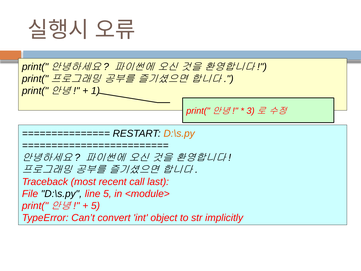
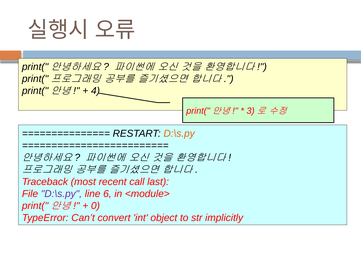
1: 1 -> 4 (96, 91)
D:\s.py colour: black -> purple (61, 194)
line 5: 5 -> 6 (107, 194)
5: 5 -> 0 (96, 206)
